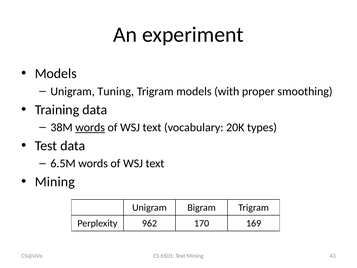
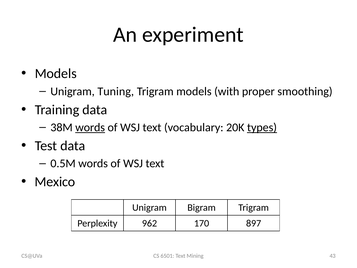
types underline: none -> present (262, 127)
6.5M: 6.5M -> 0.5M (63, 163)
Mining: Mining -> Mexico (55, 182)
169: 169 -> 897 (254, 223)
